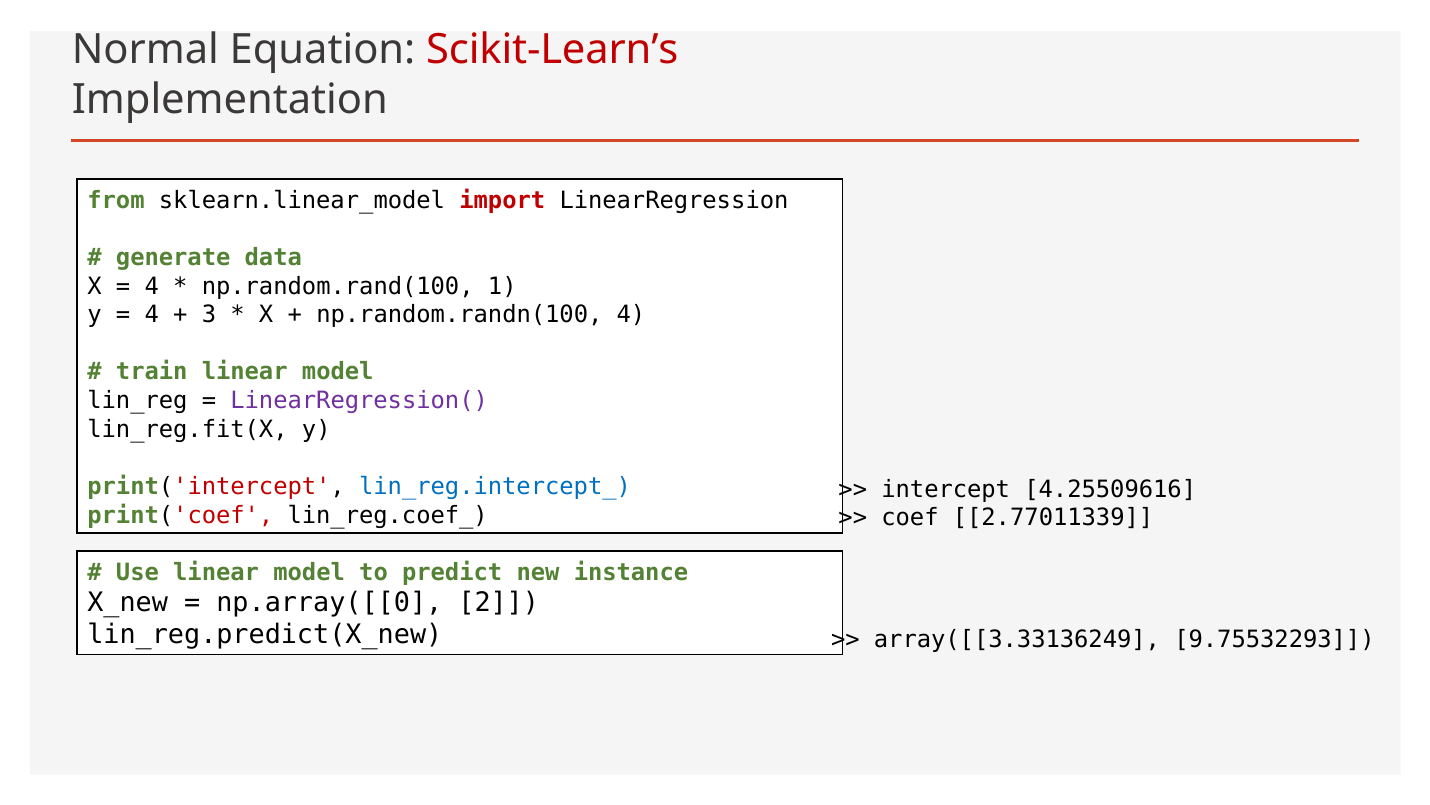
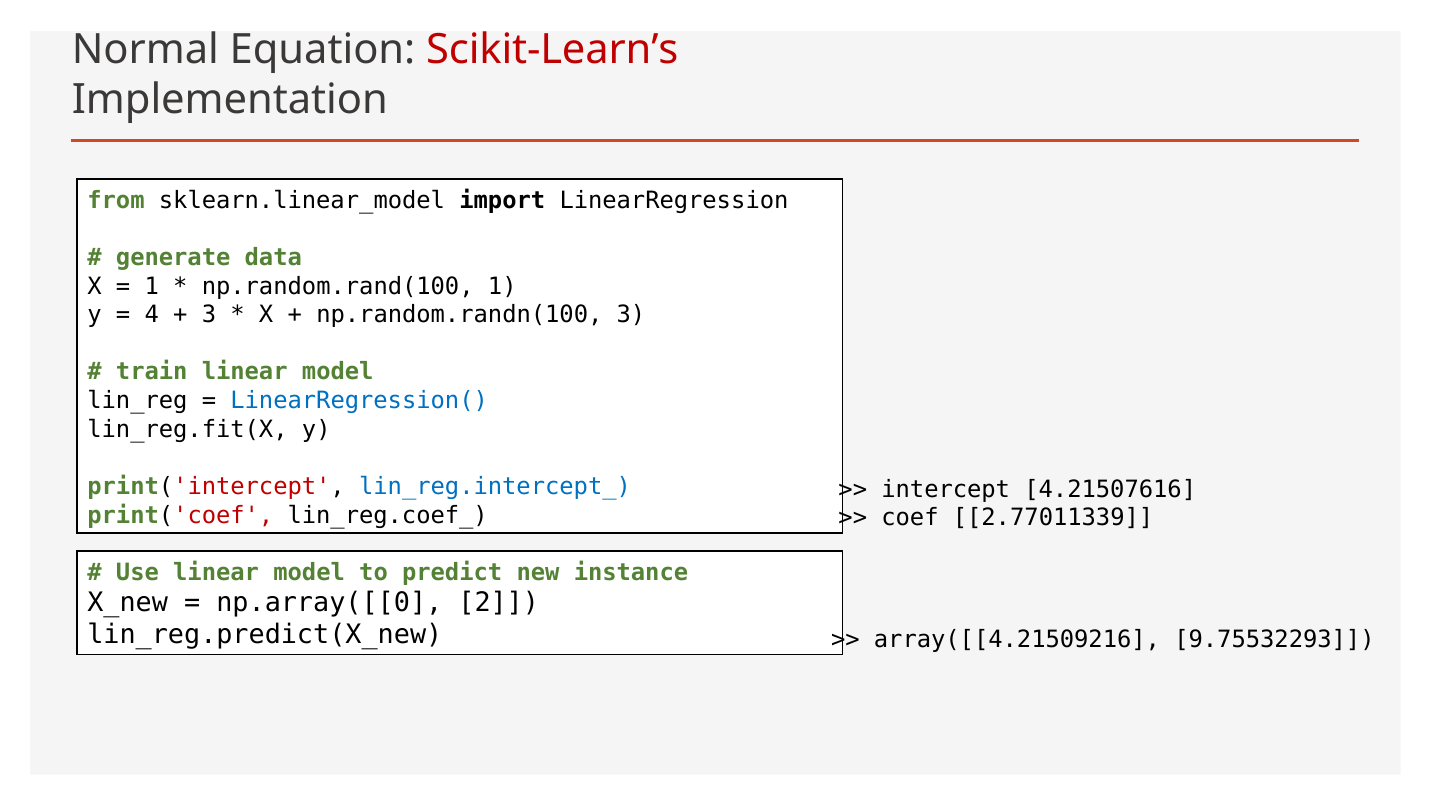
import colour: red -> black (502, 200)
4: 4 -> 1 (152, 286)
np.random.randn(100 4: 4 -> 3 (631, 315)
LinearRegression( colour: purple -> blue (359, 400)
4.25509616: 4.25509616 -> 4.21507616 (1110, 489)
array([[3.33136249: array([[3.33136249 -> array([[4.21509216 (1017, 639)
